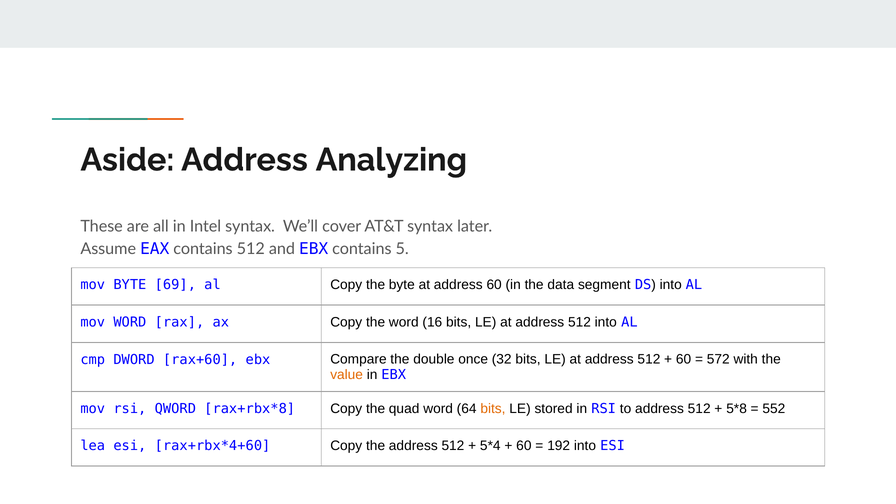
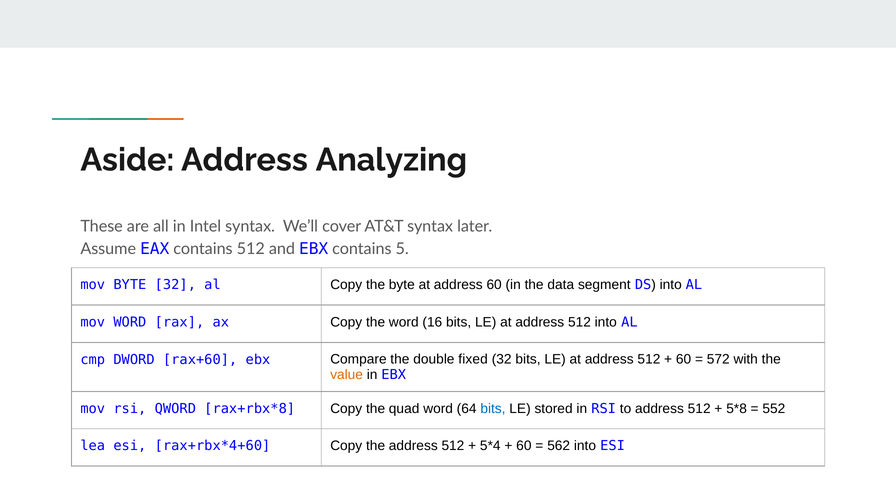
BYTE 69: 69 -> 32 (175, 285)
once: once -> fixed (473, 359)
bits colour: orange -> blue (493, 409)
192: 192 -> 562 (559, 446)
